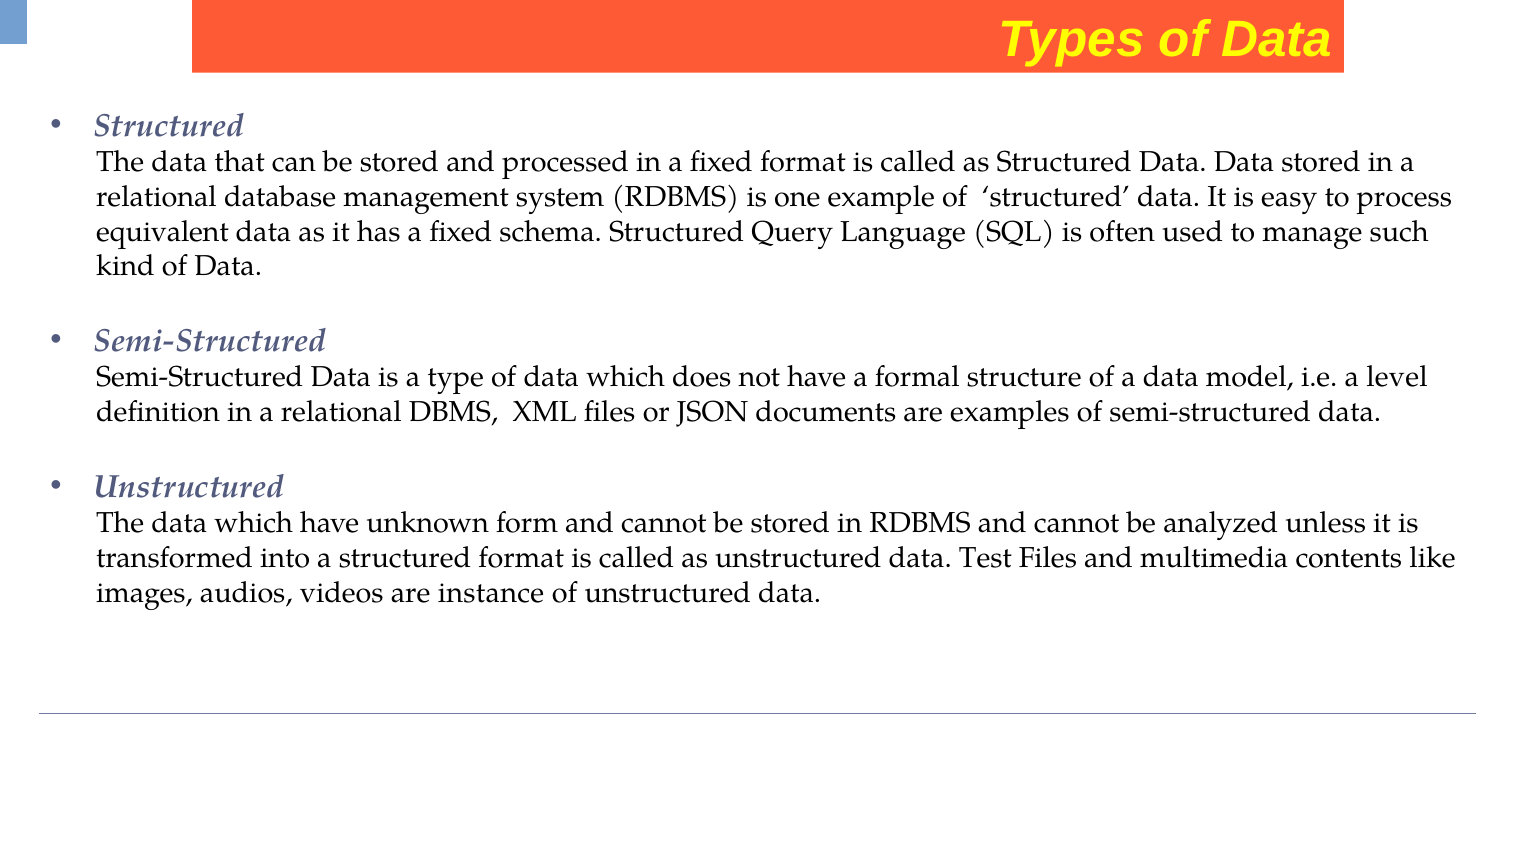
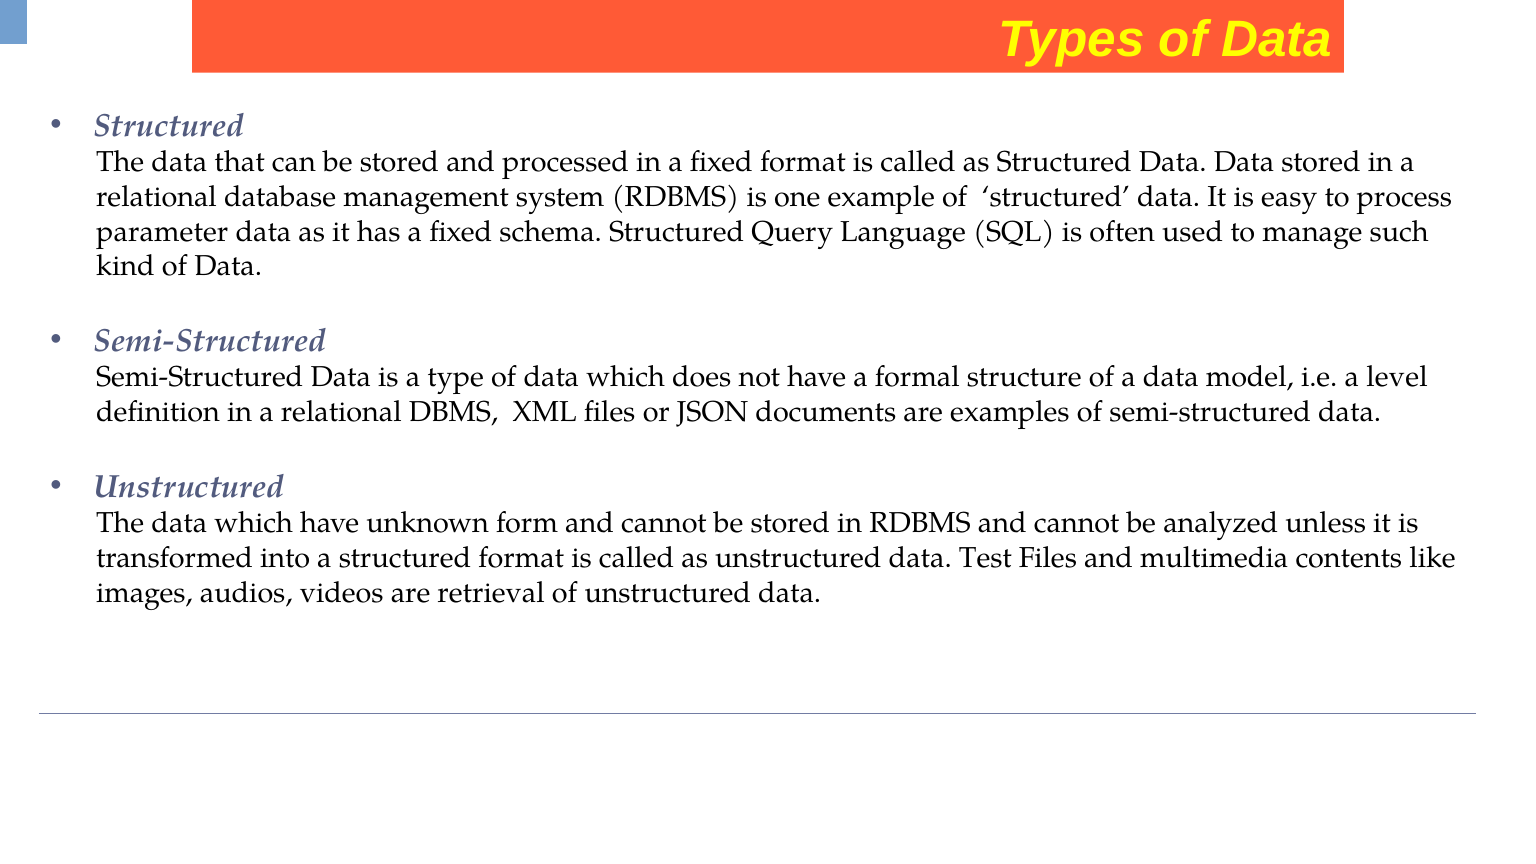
equivalent: equivalent -> parameter (162, 232)
instance: instance -> retrieval (491, 593)
